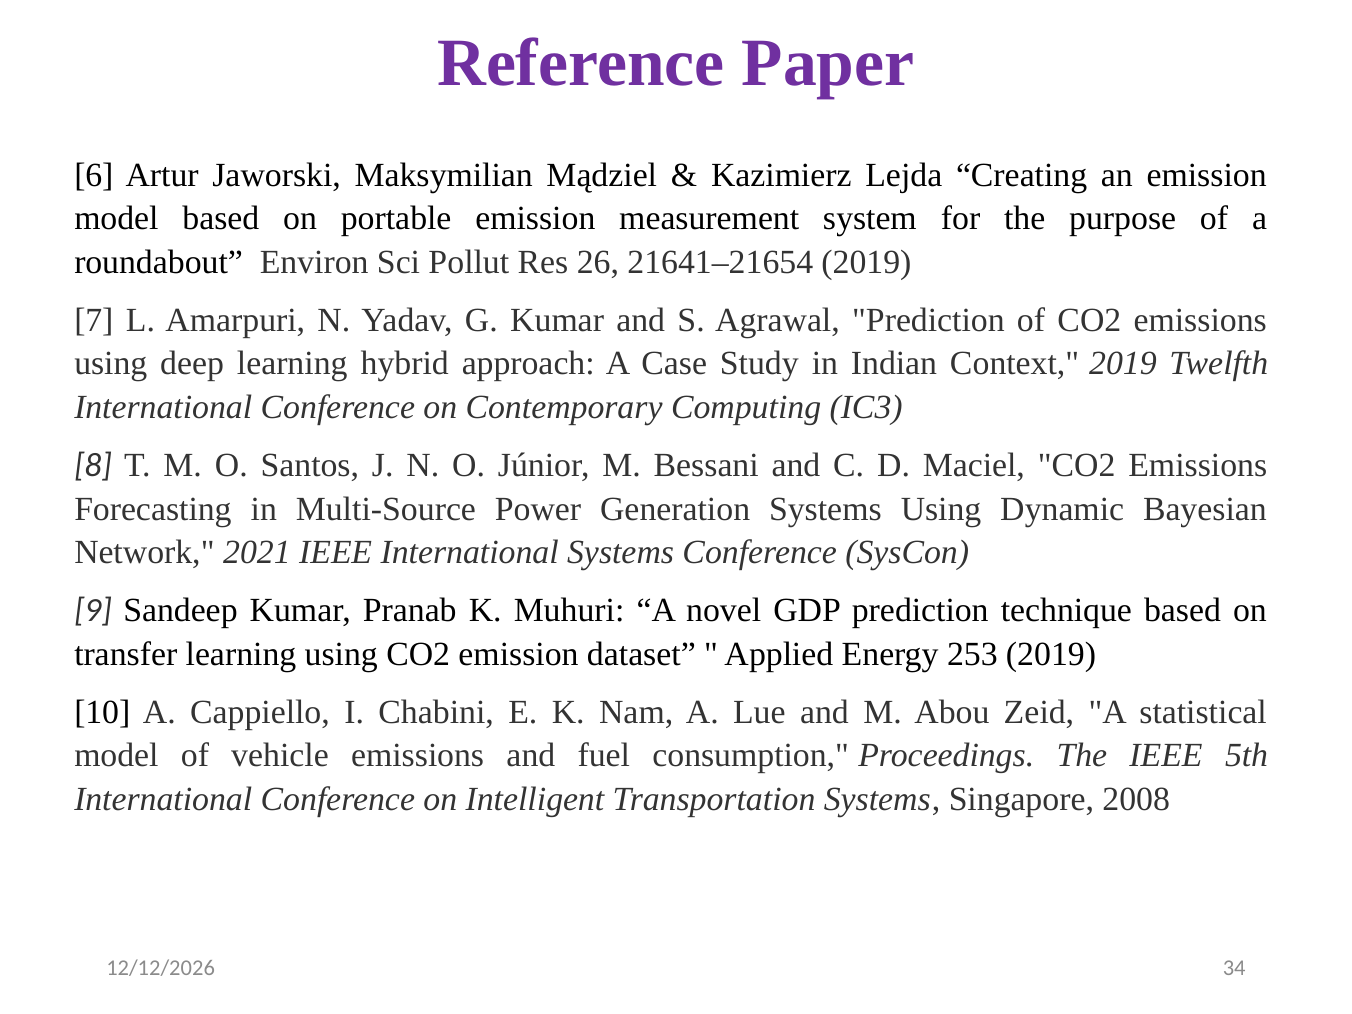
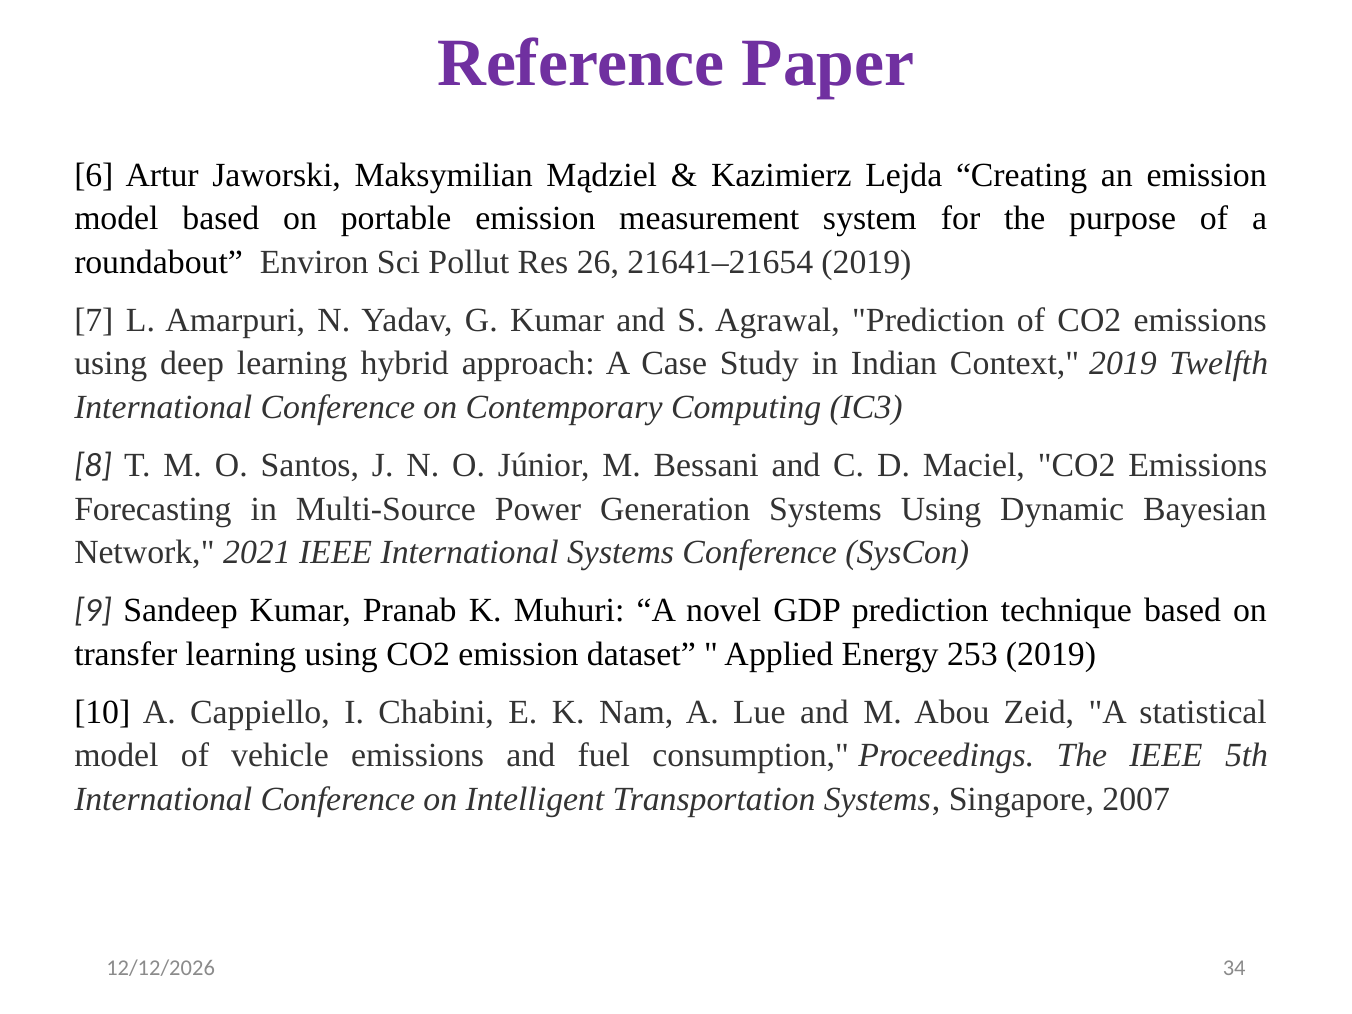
2008: 2008 -> 2007 (1136, 799)
